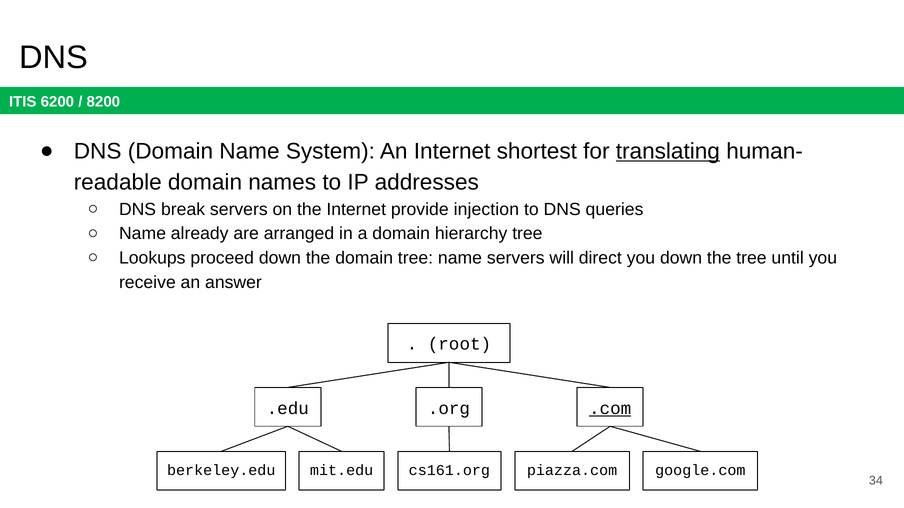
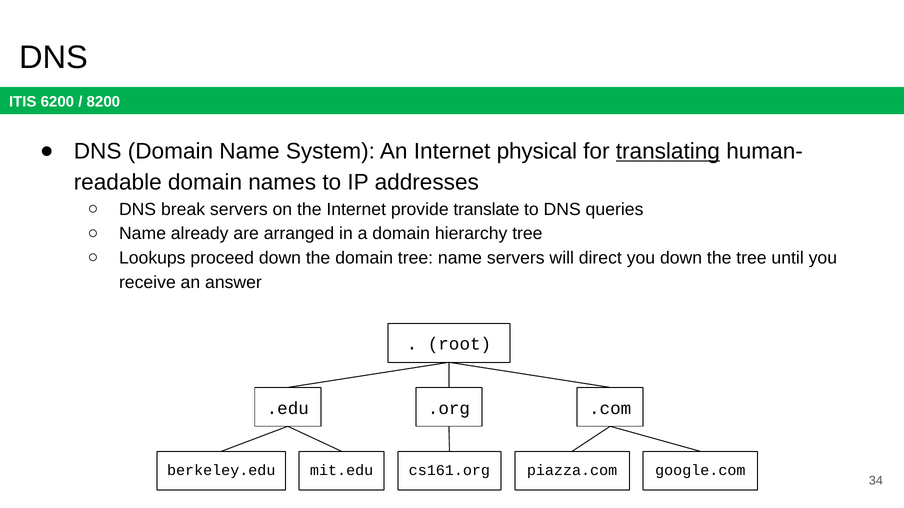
shortest: shortest -> physical (537, 151)
injection: injection -> translate (486, 210)
.com underline: present -> none (610, 409)
